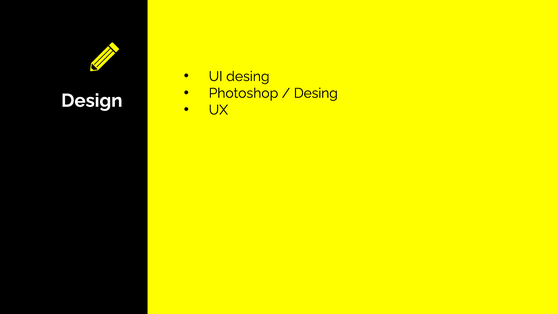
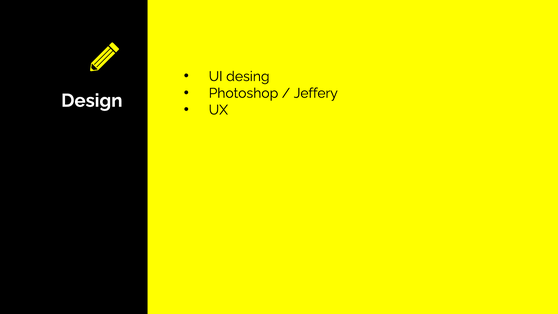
Desing: Desing -> Jeffery (316, 93)
